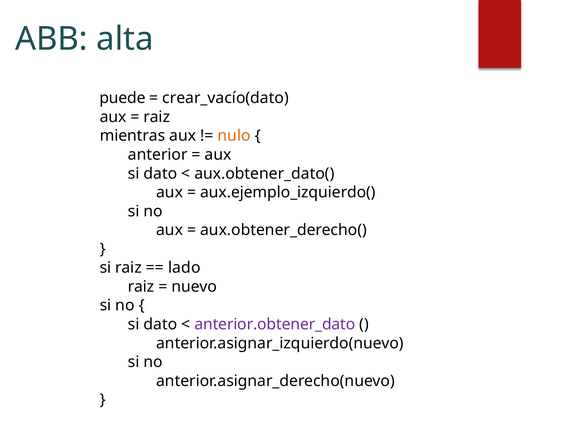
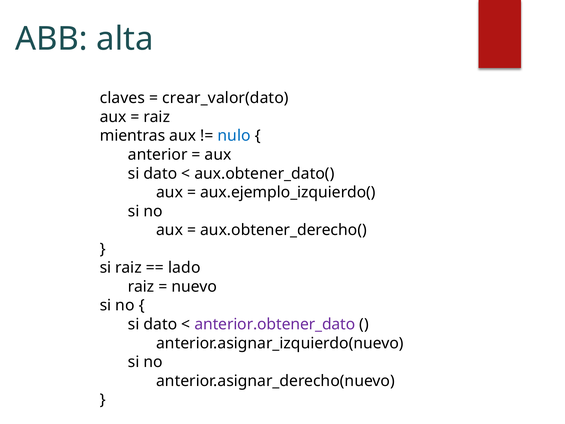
puede: puede -> claves (122, 98)
crear_vacío(dato: crear_vacío(dato -> crear_valor(dato (225, 98)
nulo colour: orange -> blue (234, 136)
